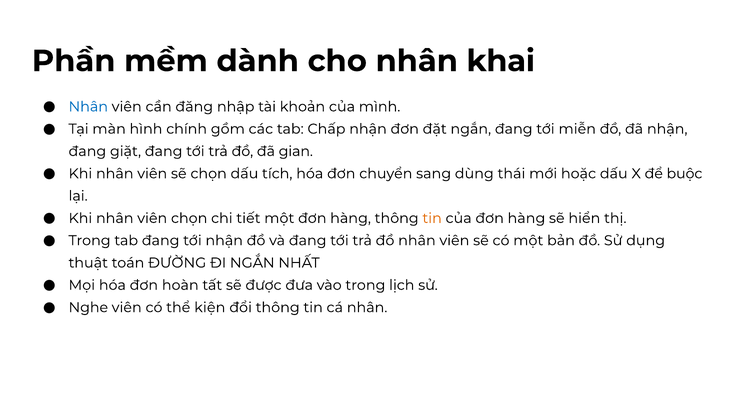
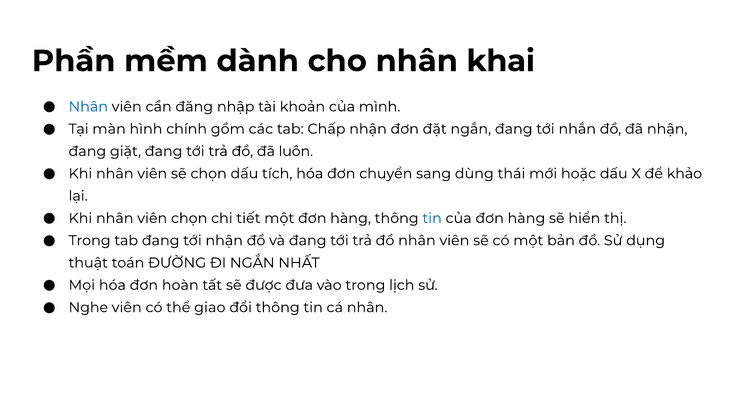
miễn: miễn -> nhắn (577, 129)
gian: gian -> luôn (296, 151)
buộc: buộc -> khảo (684, 174)
tin colour: orange -> blue (432, 218)
kiện: kiện -> giao (210, 307)
